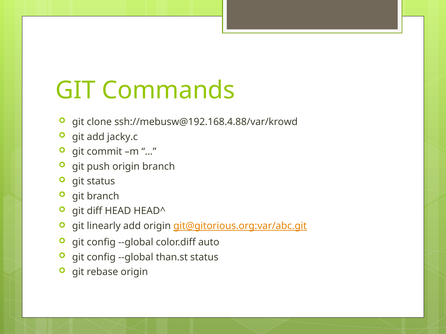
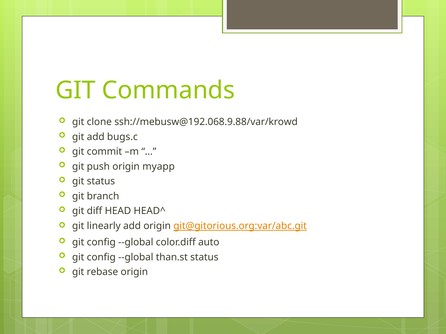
ssh://mebusw@192.168.4.88/var/krowd: ssh://mebusw@192.168.4.88/var/krowd -> ssh://mebusw@192.068.9.88/var/krowd (206, 122)
jacky.c: jacky.c -> bugs.c (122, 137)
origin branch: branch -> myapp (159, 167)
